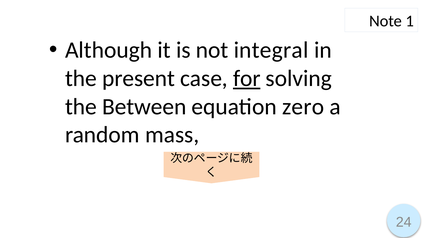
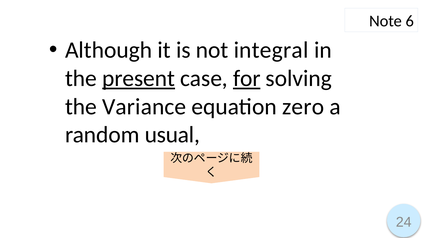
1: 1 -> 6 (410, 21)
present underline: none -> present (139, 78)
Between: Between -> Variance (144, 107)
mass: mass -> usual (172, 135)
